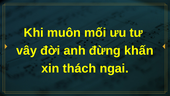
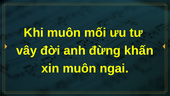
xin thách: thách -> muôn (79, 68)
